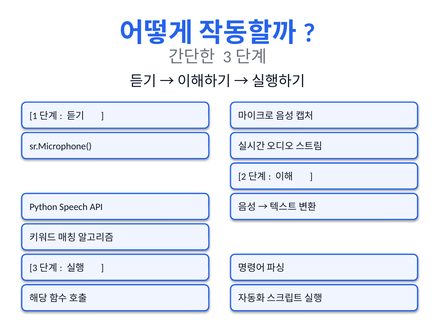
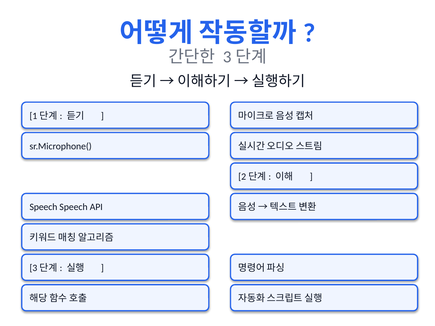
Python: Python -> Speech (43, 207)
